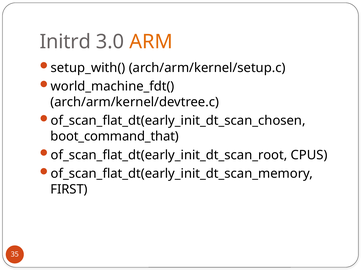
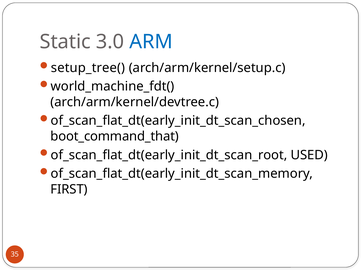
Initrd: Initrd -> Static (65, 42)
ARM colour: orange -> blue (151, 42)
setup_with(: setup_with( -> setup_tree( (88, 68)
CPUS: CPUS -> USED (309, 155)
